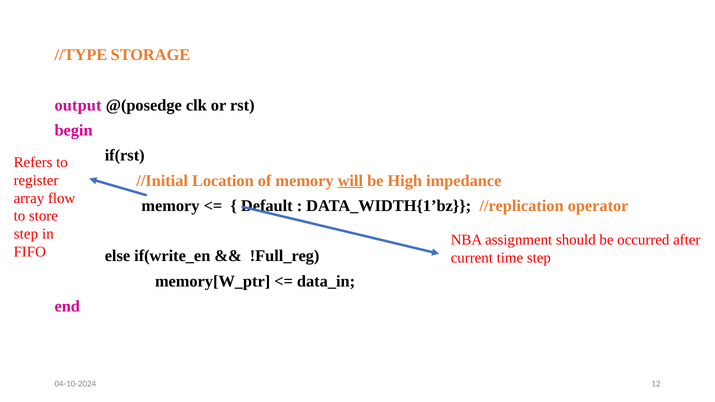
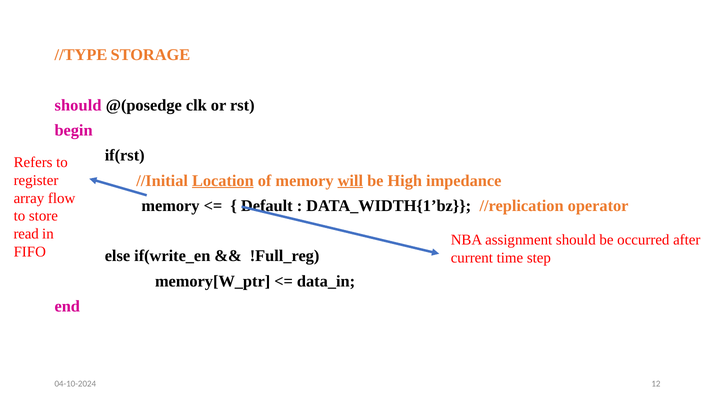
output: output -> should (78, 105)
Location underline: none -> present (223, 181)
step: step -> read (26, 234)
